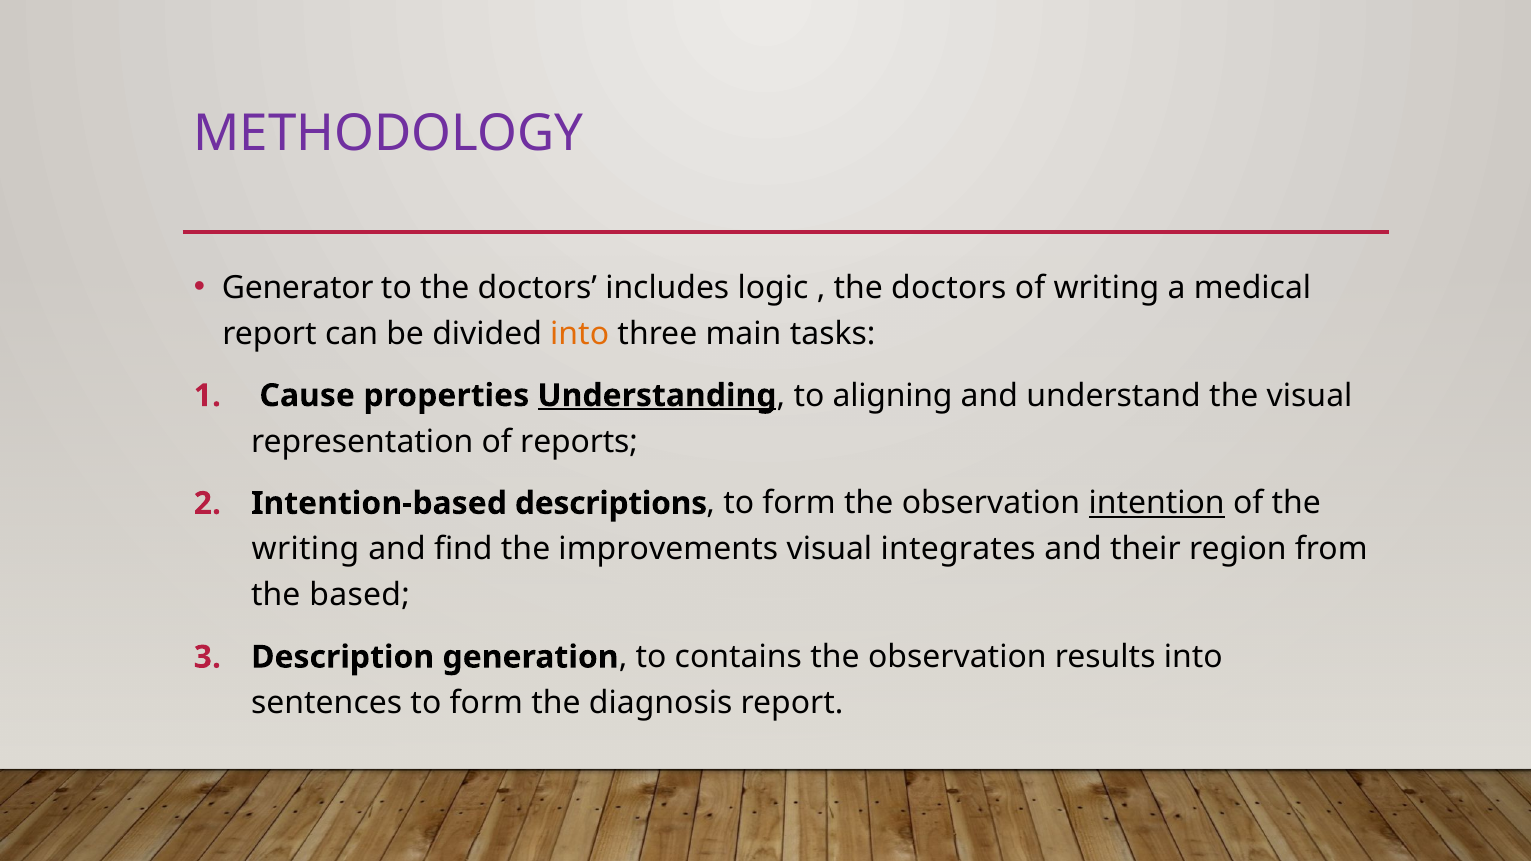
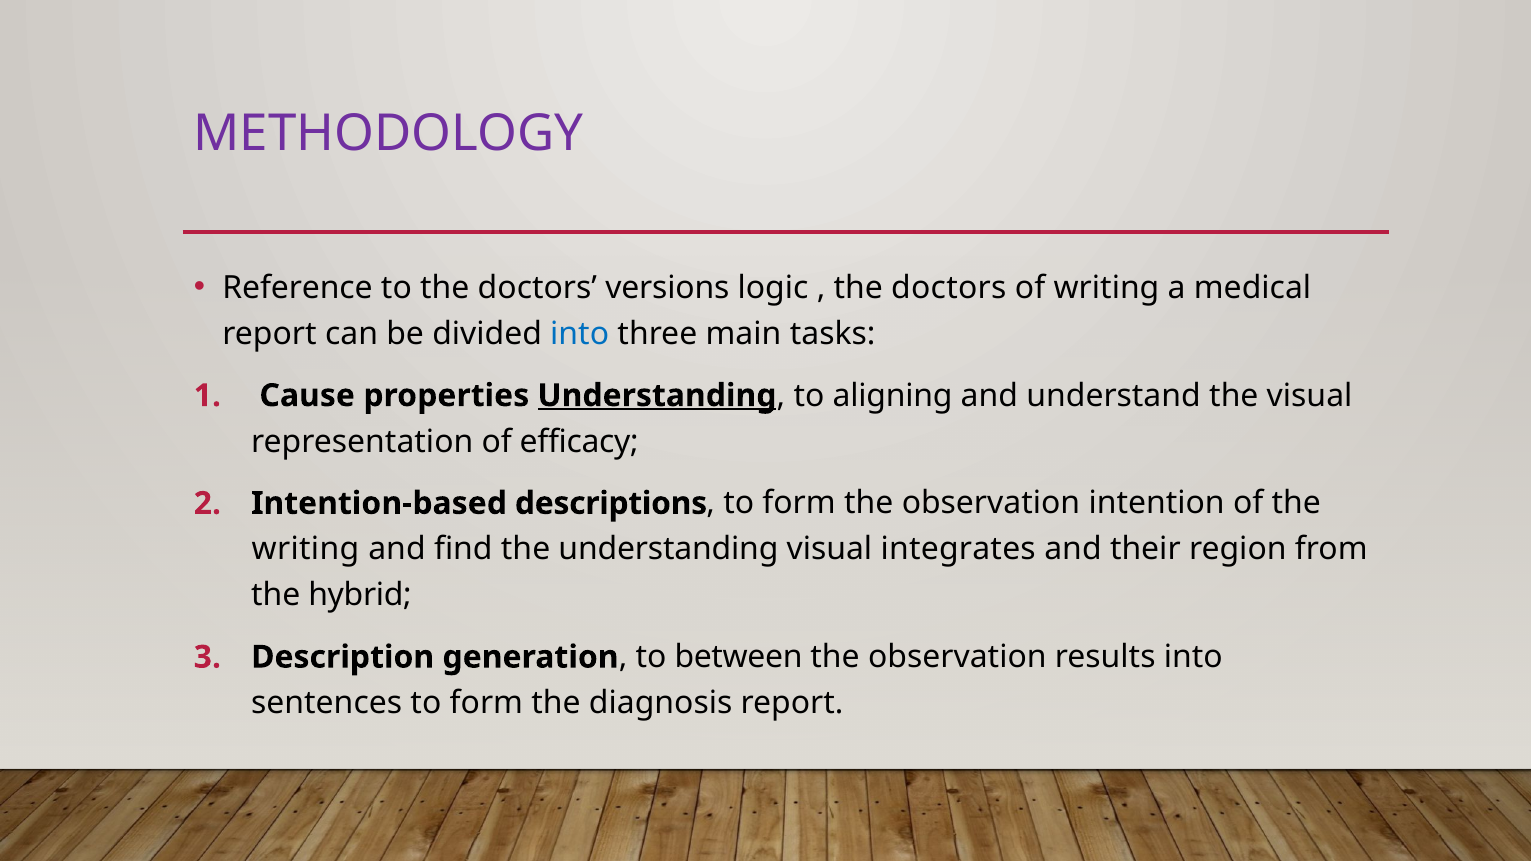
Generator: Generator -> Reference (298, 288)
includes: includes -> versions (667, 288)
into colour: orange -> blue (580, 334)
reports: reports -> efficacy (579, 442)
intention underline: present -> none (1157, 504)
the improvements: improvements -> understanding (668, 549)
based: based -> hybrid (360, 595)
contains: contains -> between (739, 657)
